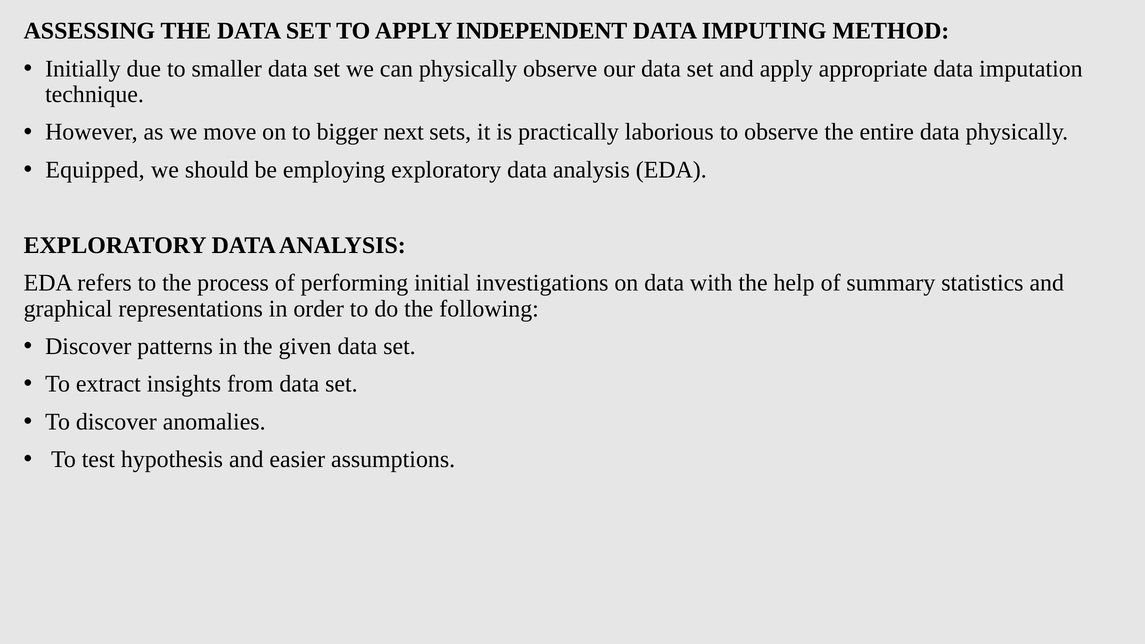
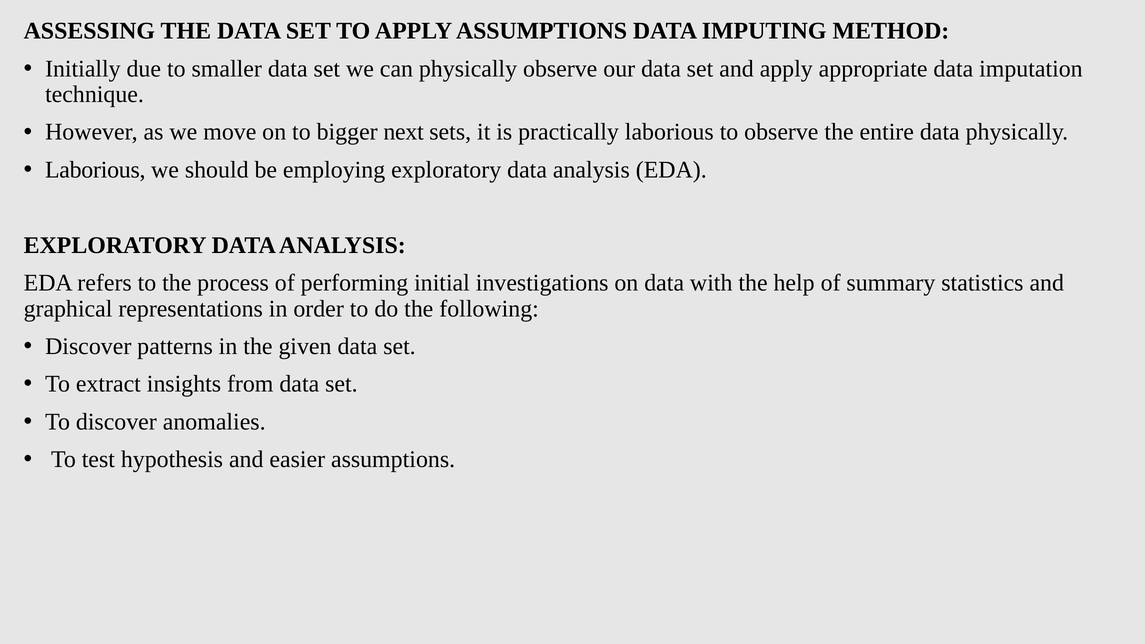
APPLY INDEPENDENT: INDEPENDENT -> ASSUMPTIONS (542, 31)
Equipped: Equipped -> Laborious (95, 170)
